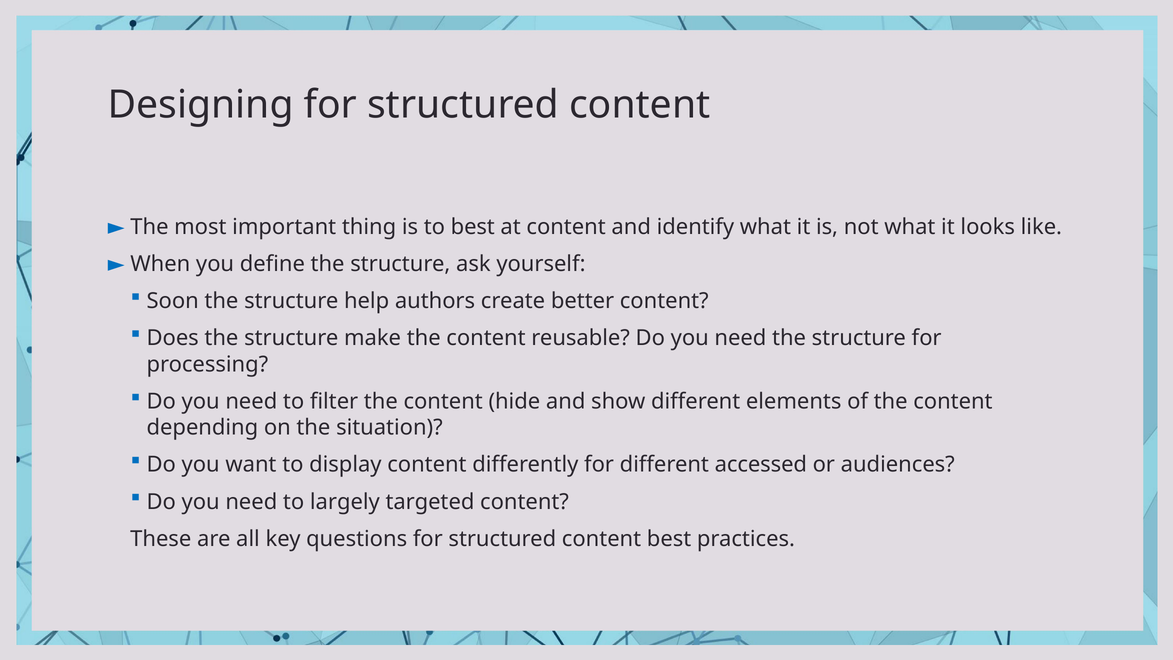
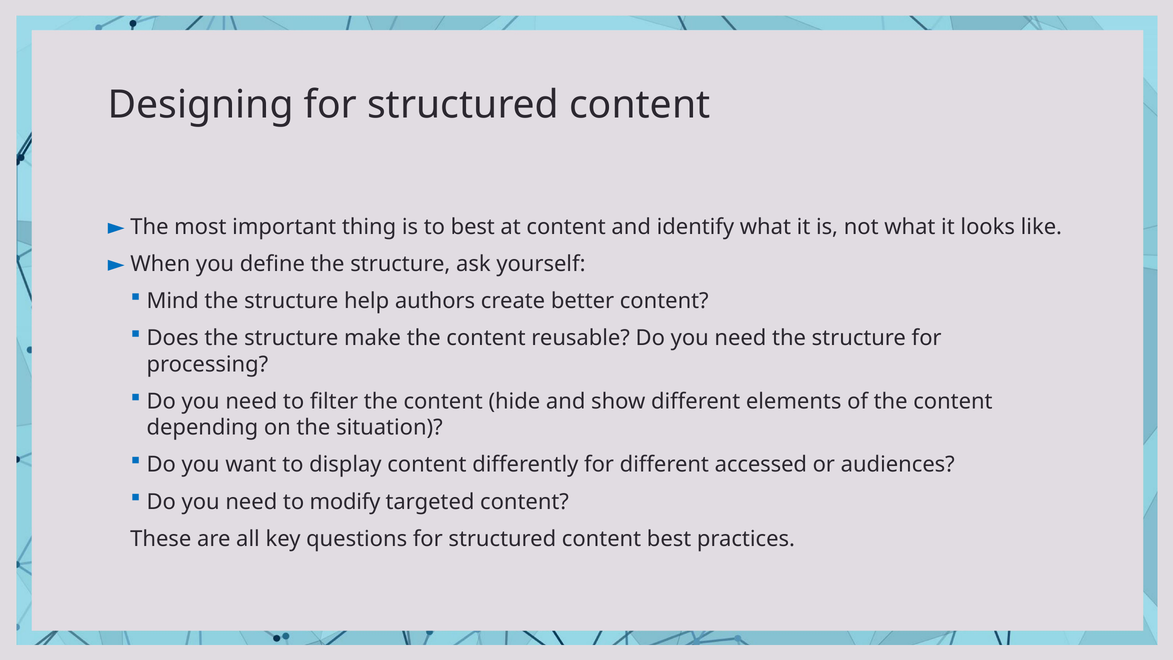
Soon: Soon -> Mind (173, 301)
largely: largely -> modify (345, 502)
